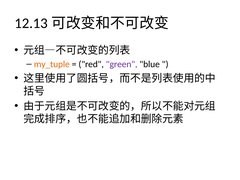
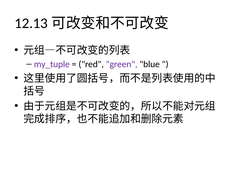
my_tuple colour: orange -> purple (52, 64)
